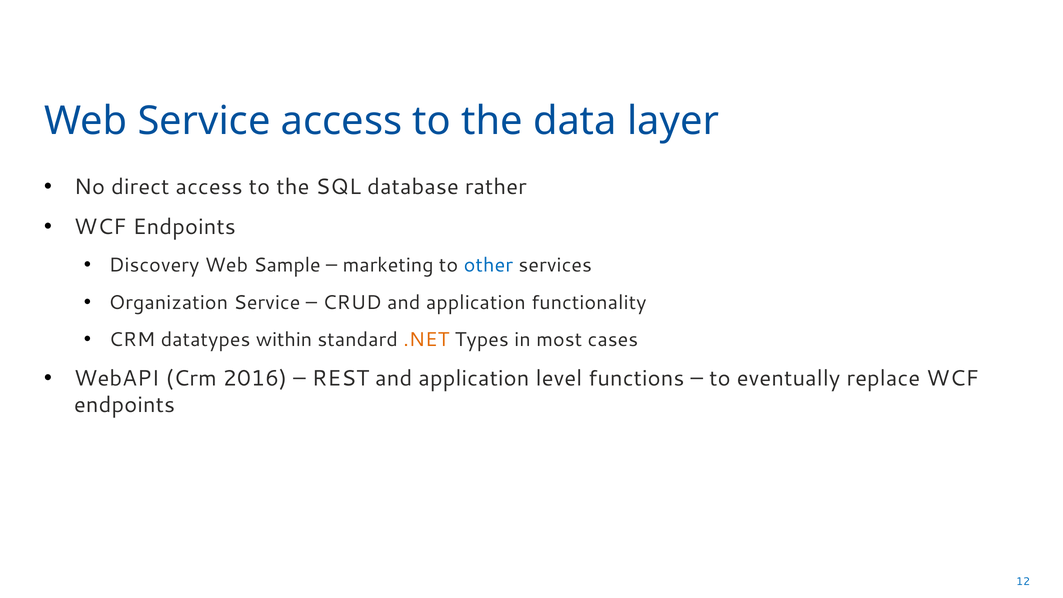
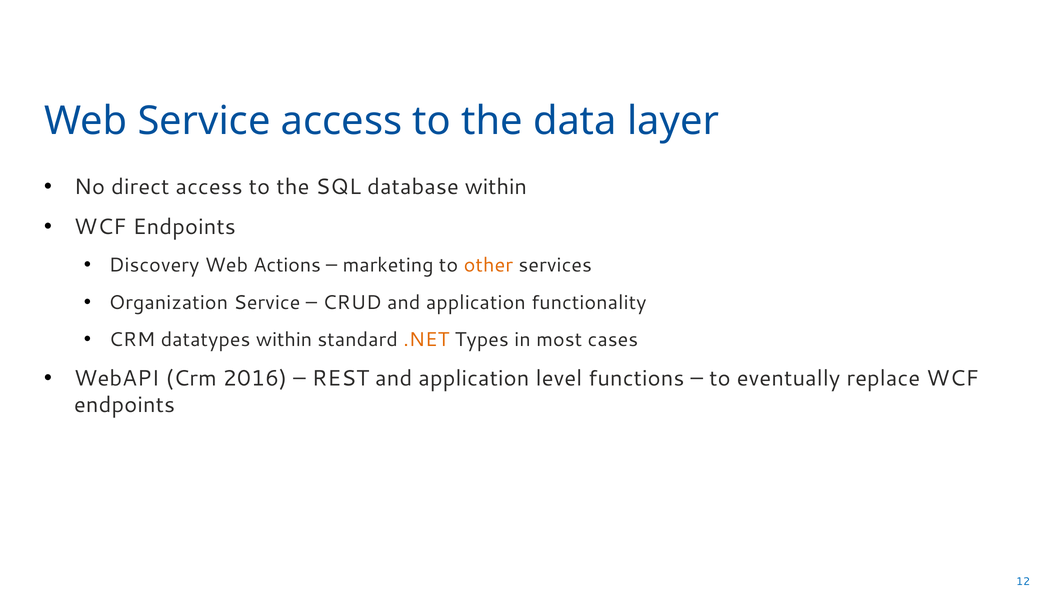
database rather: rather -> within (496, 187)
Sample: Sample -> Actions (287, 265)
other colour: blue -> orange (488, 265)
